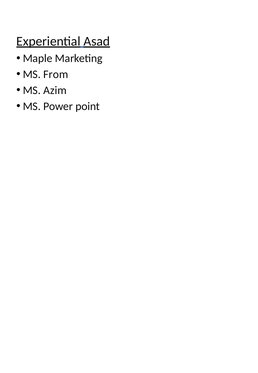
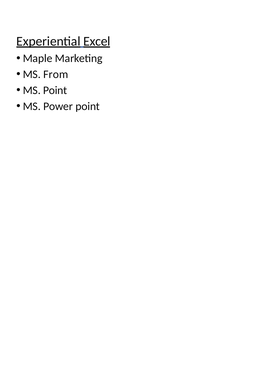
Asad: Asad -> Excel (97, 41)
MS Azim: Azim -> Point (55, 90)
